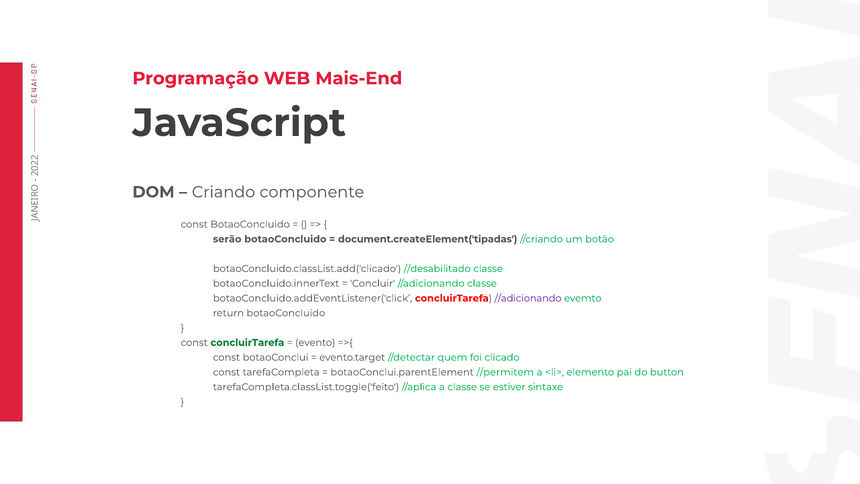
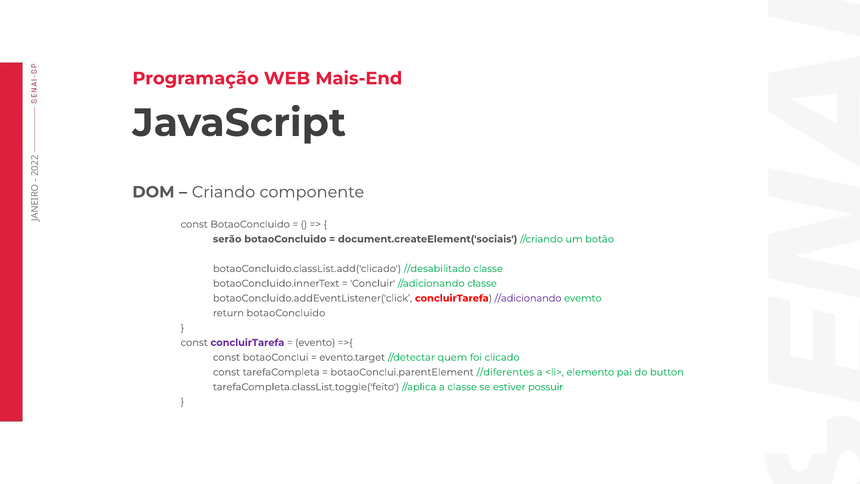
document.createElement('tipadas: document.createElement('tipadas -> document.createElement('sociais (428, 239)
concluirTarefa colour: green -> purple (247, 342)
//permitem: //permitem -> //diferentes (505, 372)
sintaxe: sintaxe -> possuir (546, 387)
